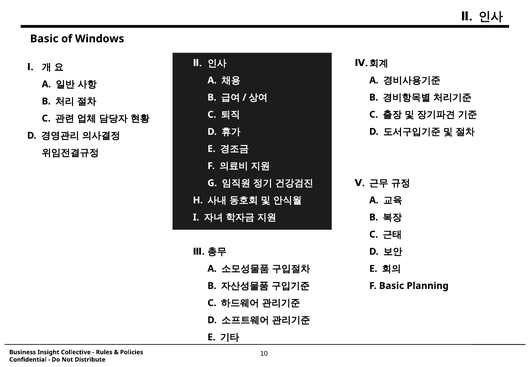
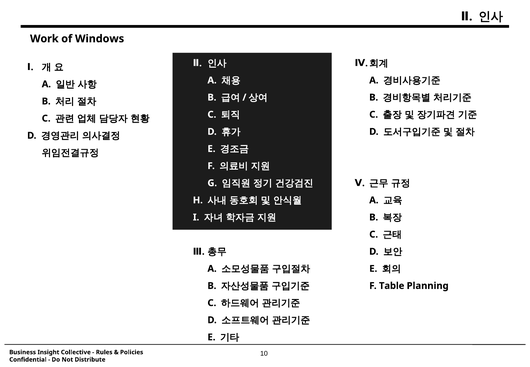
Basic: Basic -> Work (44, 39)
F Basic: Basic -> Table (392, 286)
